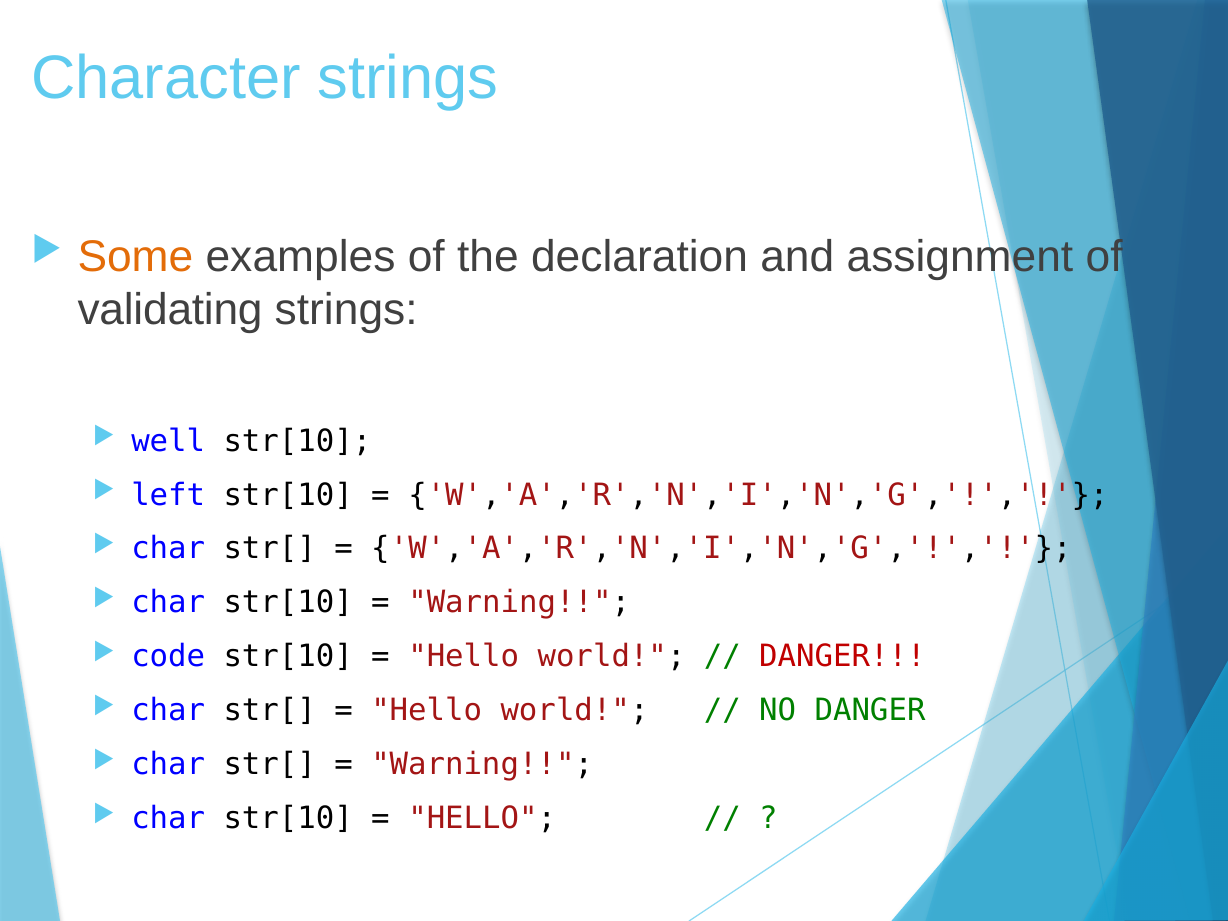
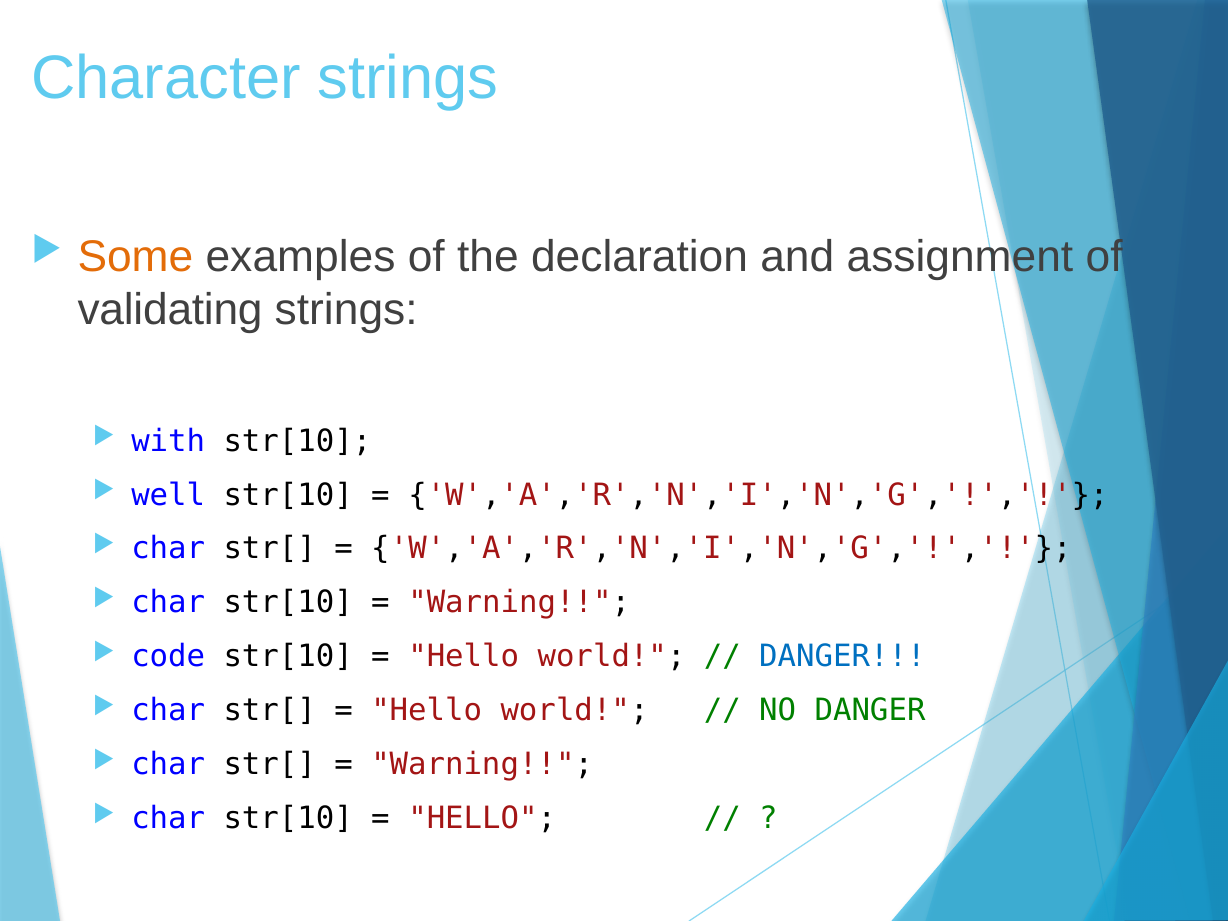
well: well -> with (168, 441)
left: left -> well (168, 495)
DANGER colour: red -> blue (842, 657)
